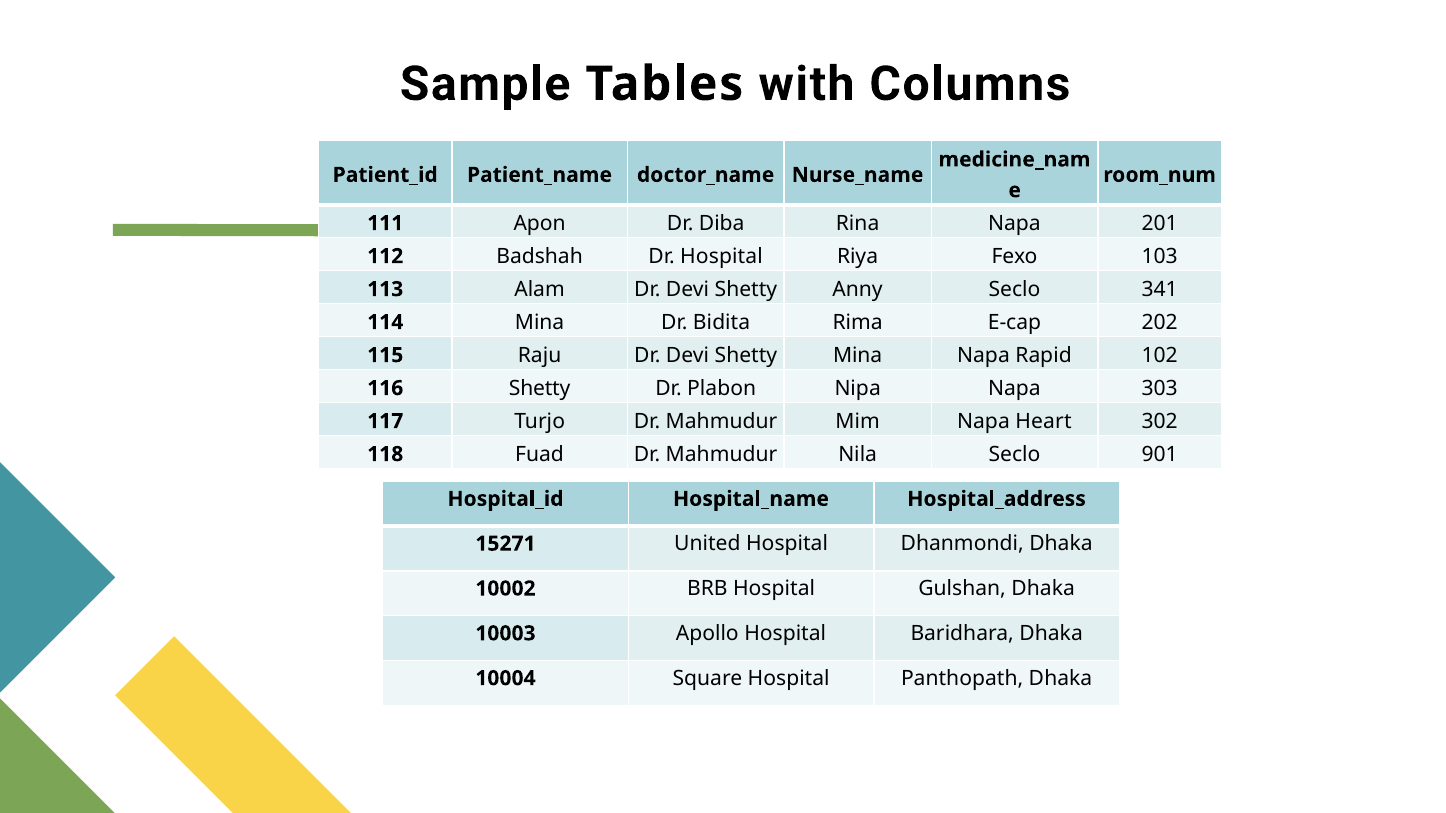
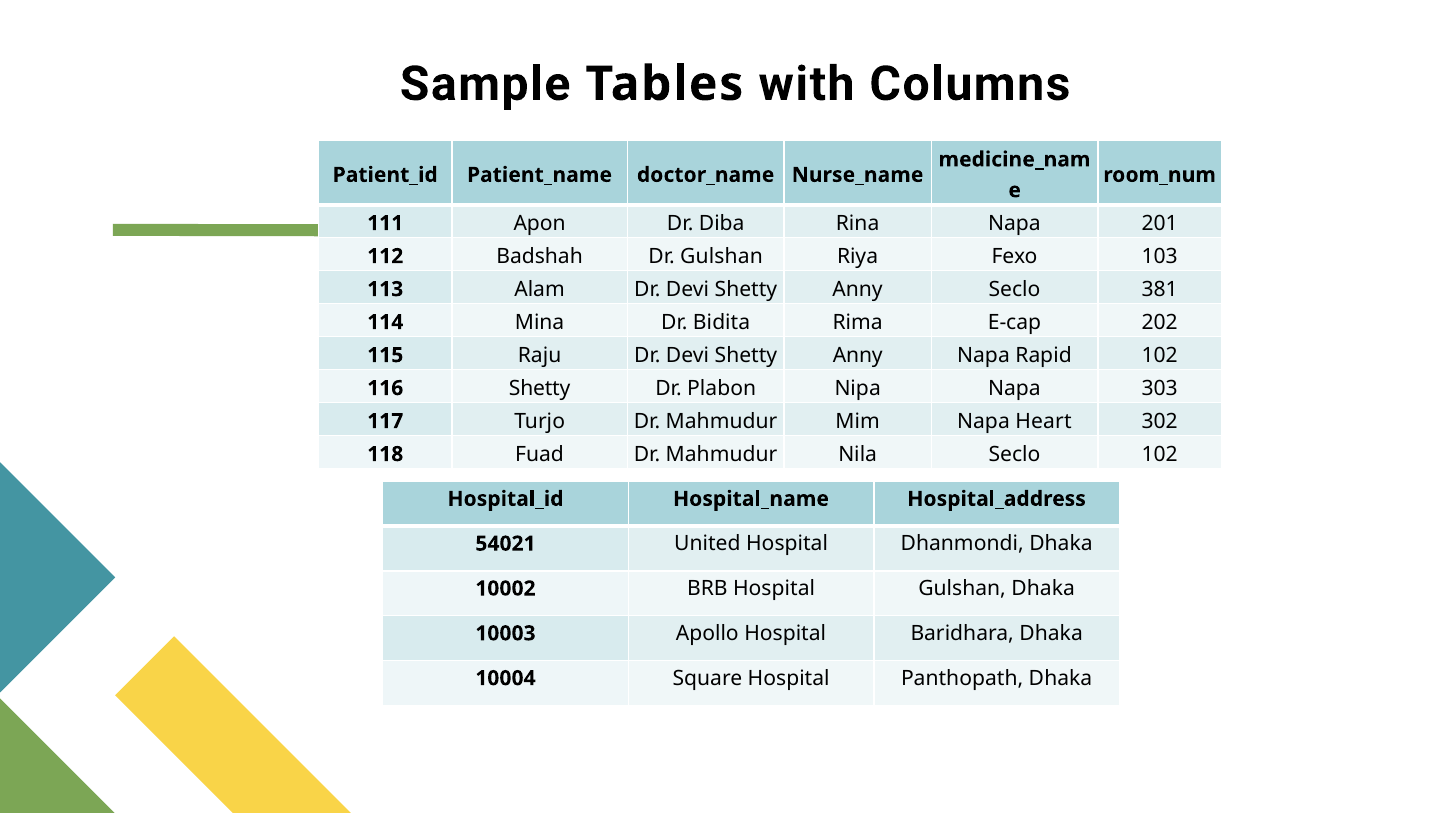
Dr Hospital: Hospital -> Gulshan (722, 256)
341: 341 -> 381 (1160, 289)
Mina: Mina -> Anny (858, 355)
Seclo 901: 901 -> 102 (1160, 454)
15271: 15271 -> 54021 (506, 544)
